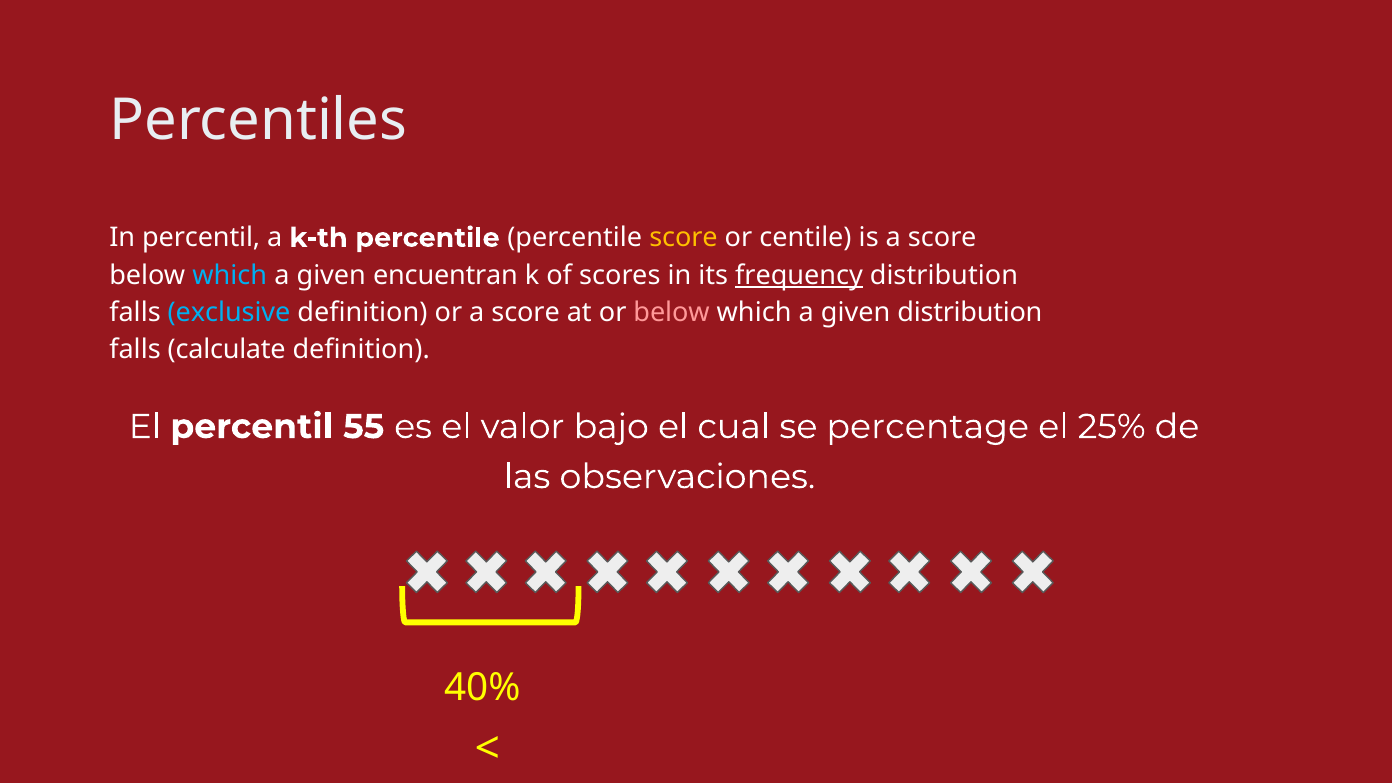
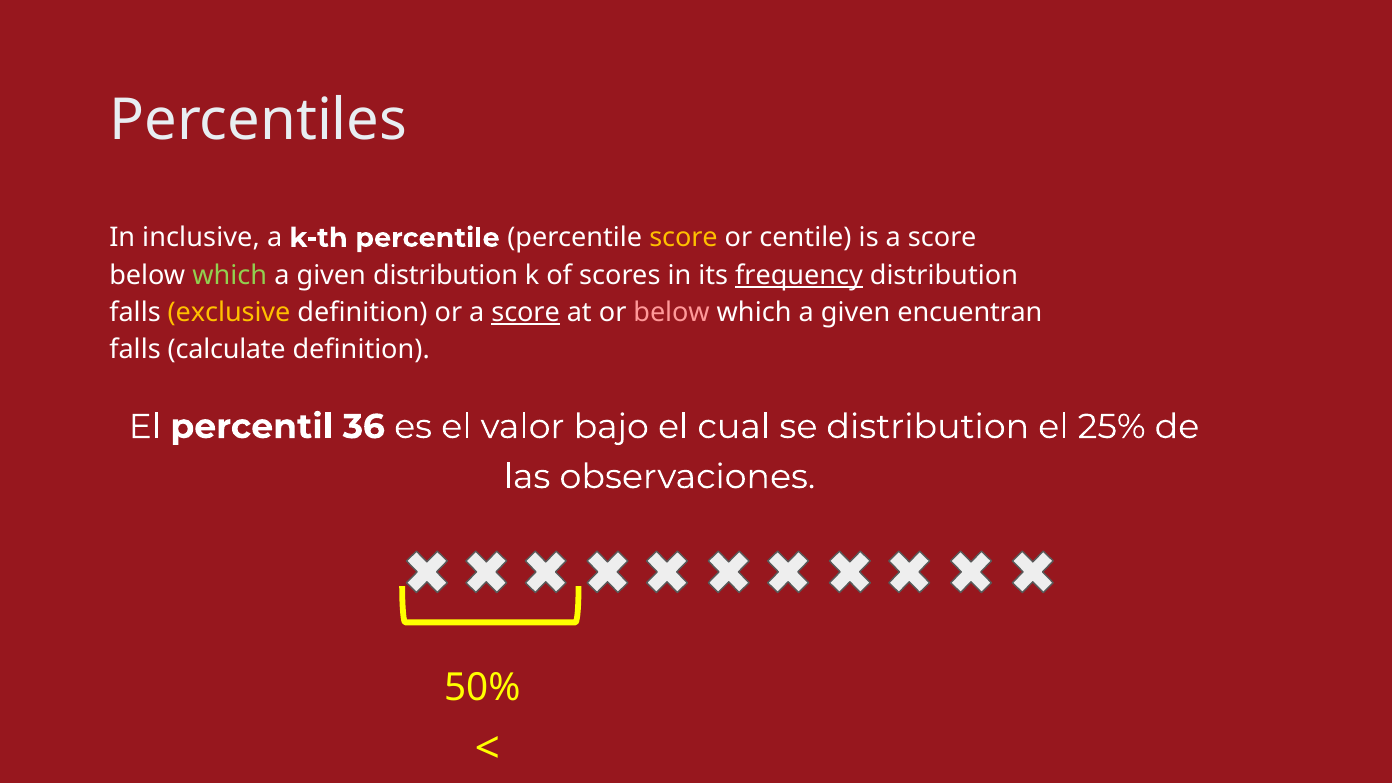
In percentil: percentil -> inclusive (201, 238)
which colour: light blue -> light green (230, 275)
given encuentran: encuentran -> distribution (446, 275)
exclusive colour: light blue -> yellow (229, 312)
score underline: none -> present (526, 312)
given distribution: distribution -> encuentran (970, 312)
55: 55 -> 36 (364, 427)
se percentage: percentage -> distribution (928, 427)
40%: 40% -> 50% (482, 688)
